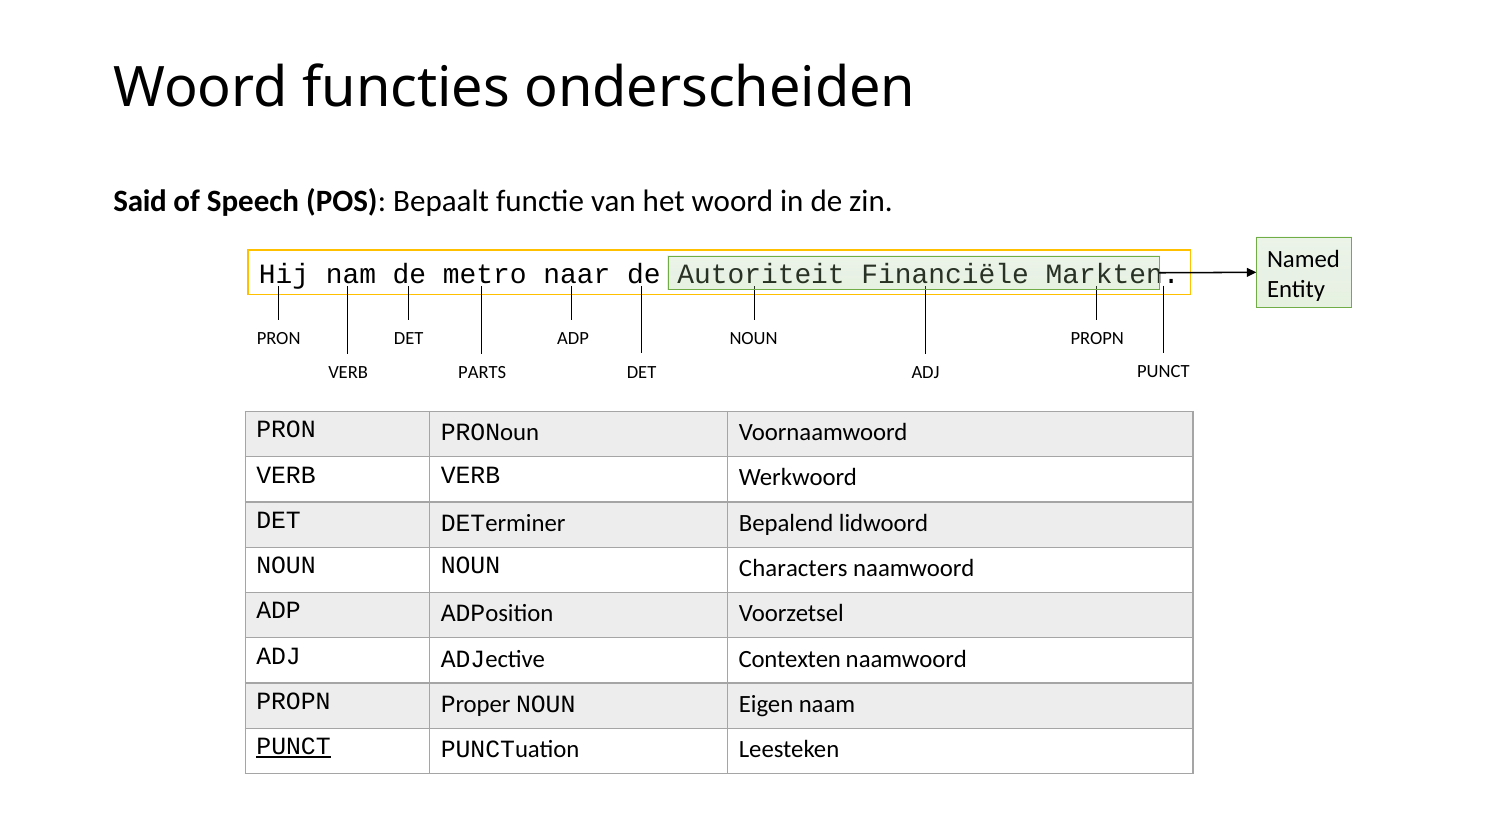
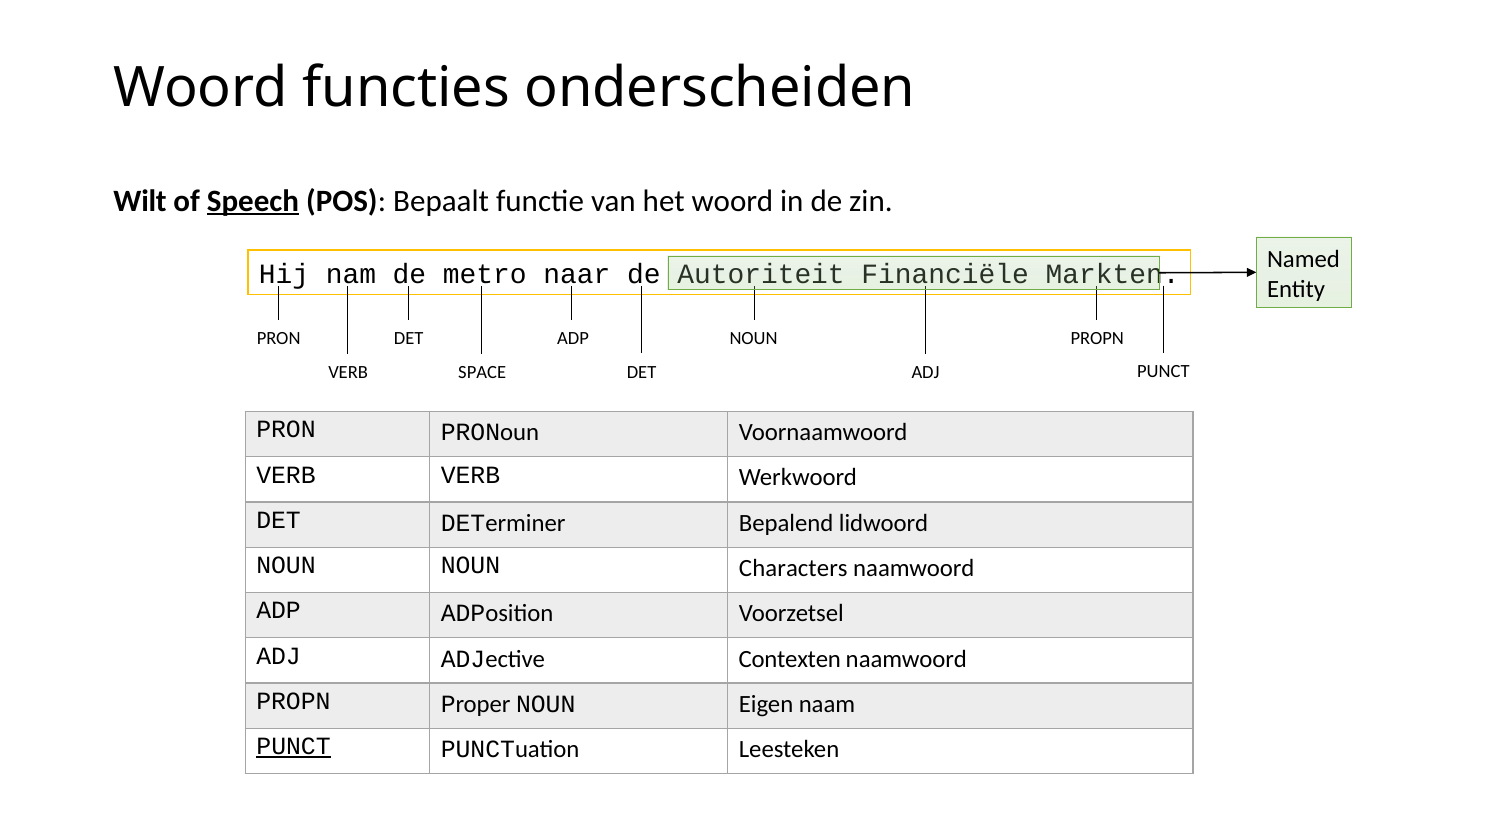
Said: Said -> Wilt (140, 201)
Speech underline: none -> present (253, 201)
PARTS: PARTS -> SPACE (482, 372)
